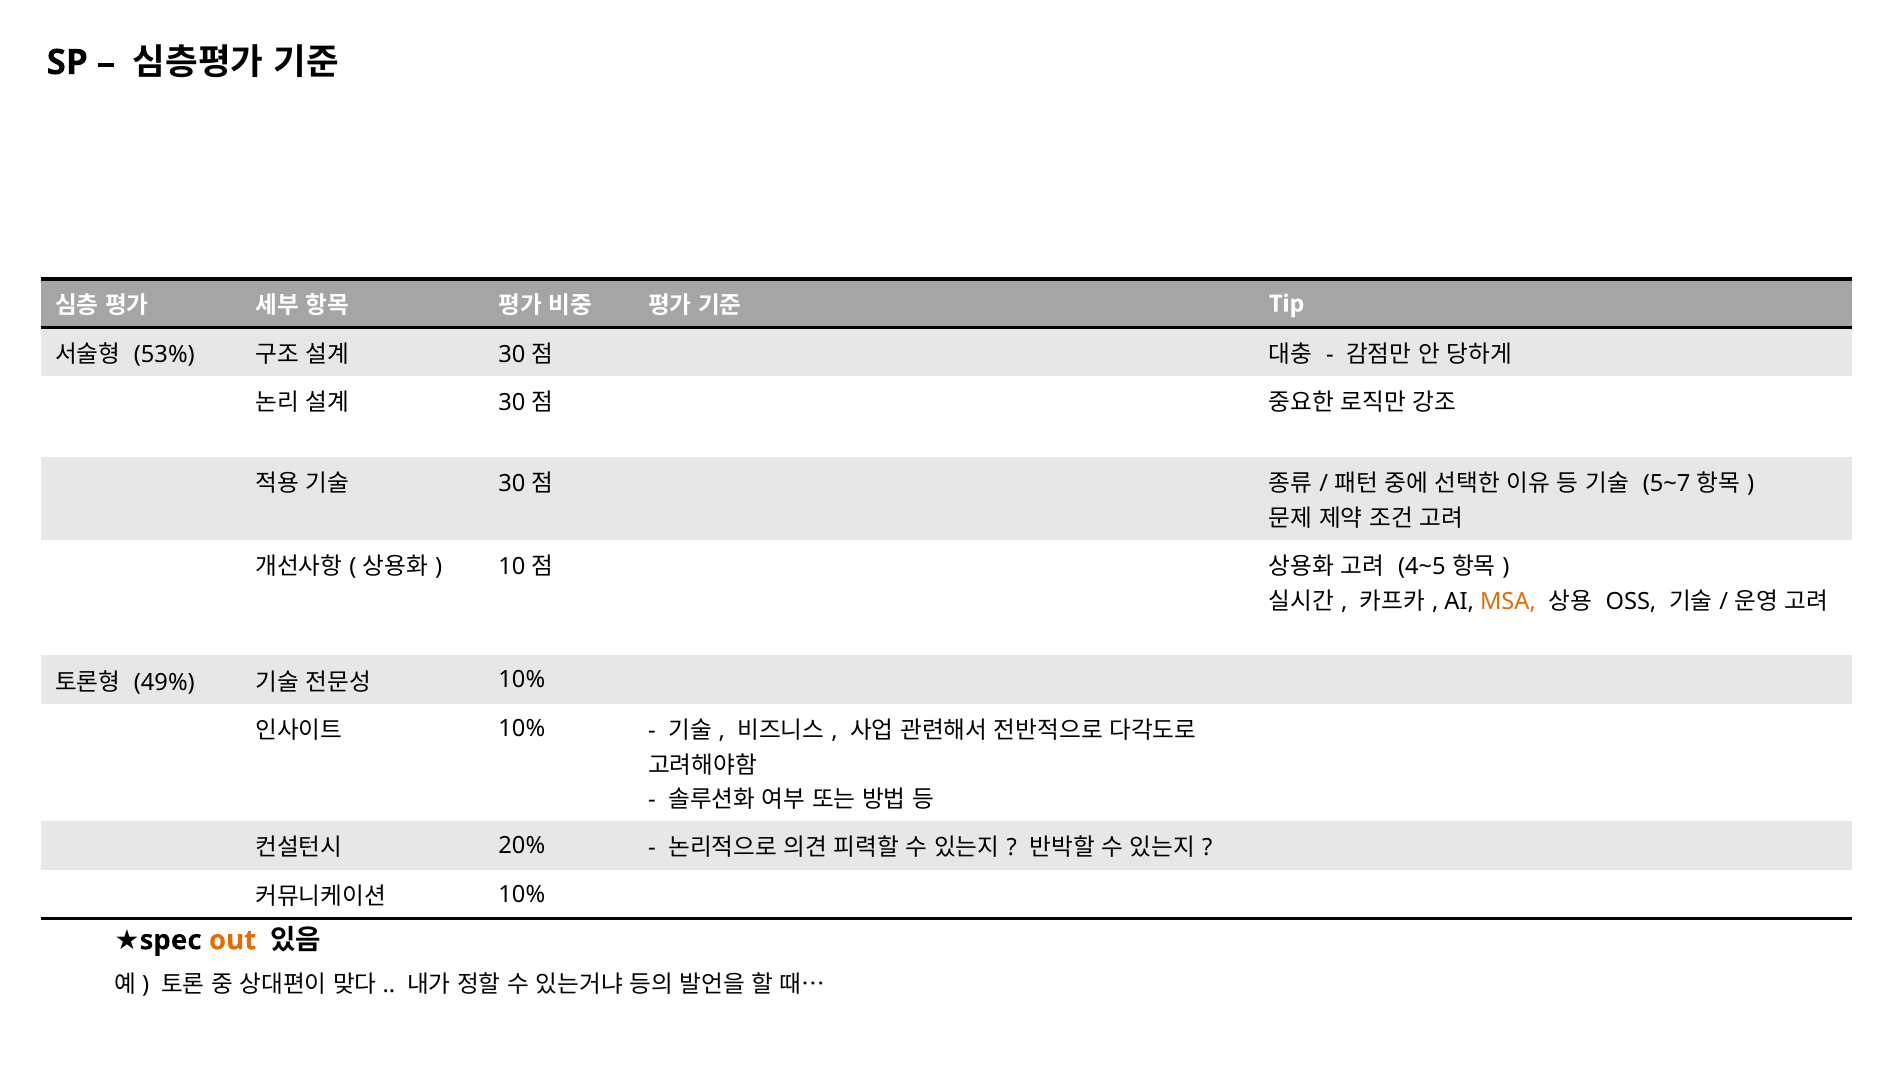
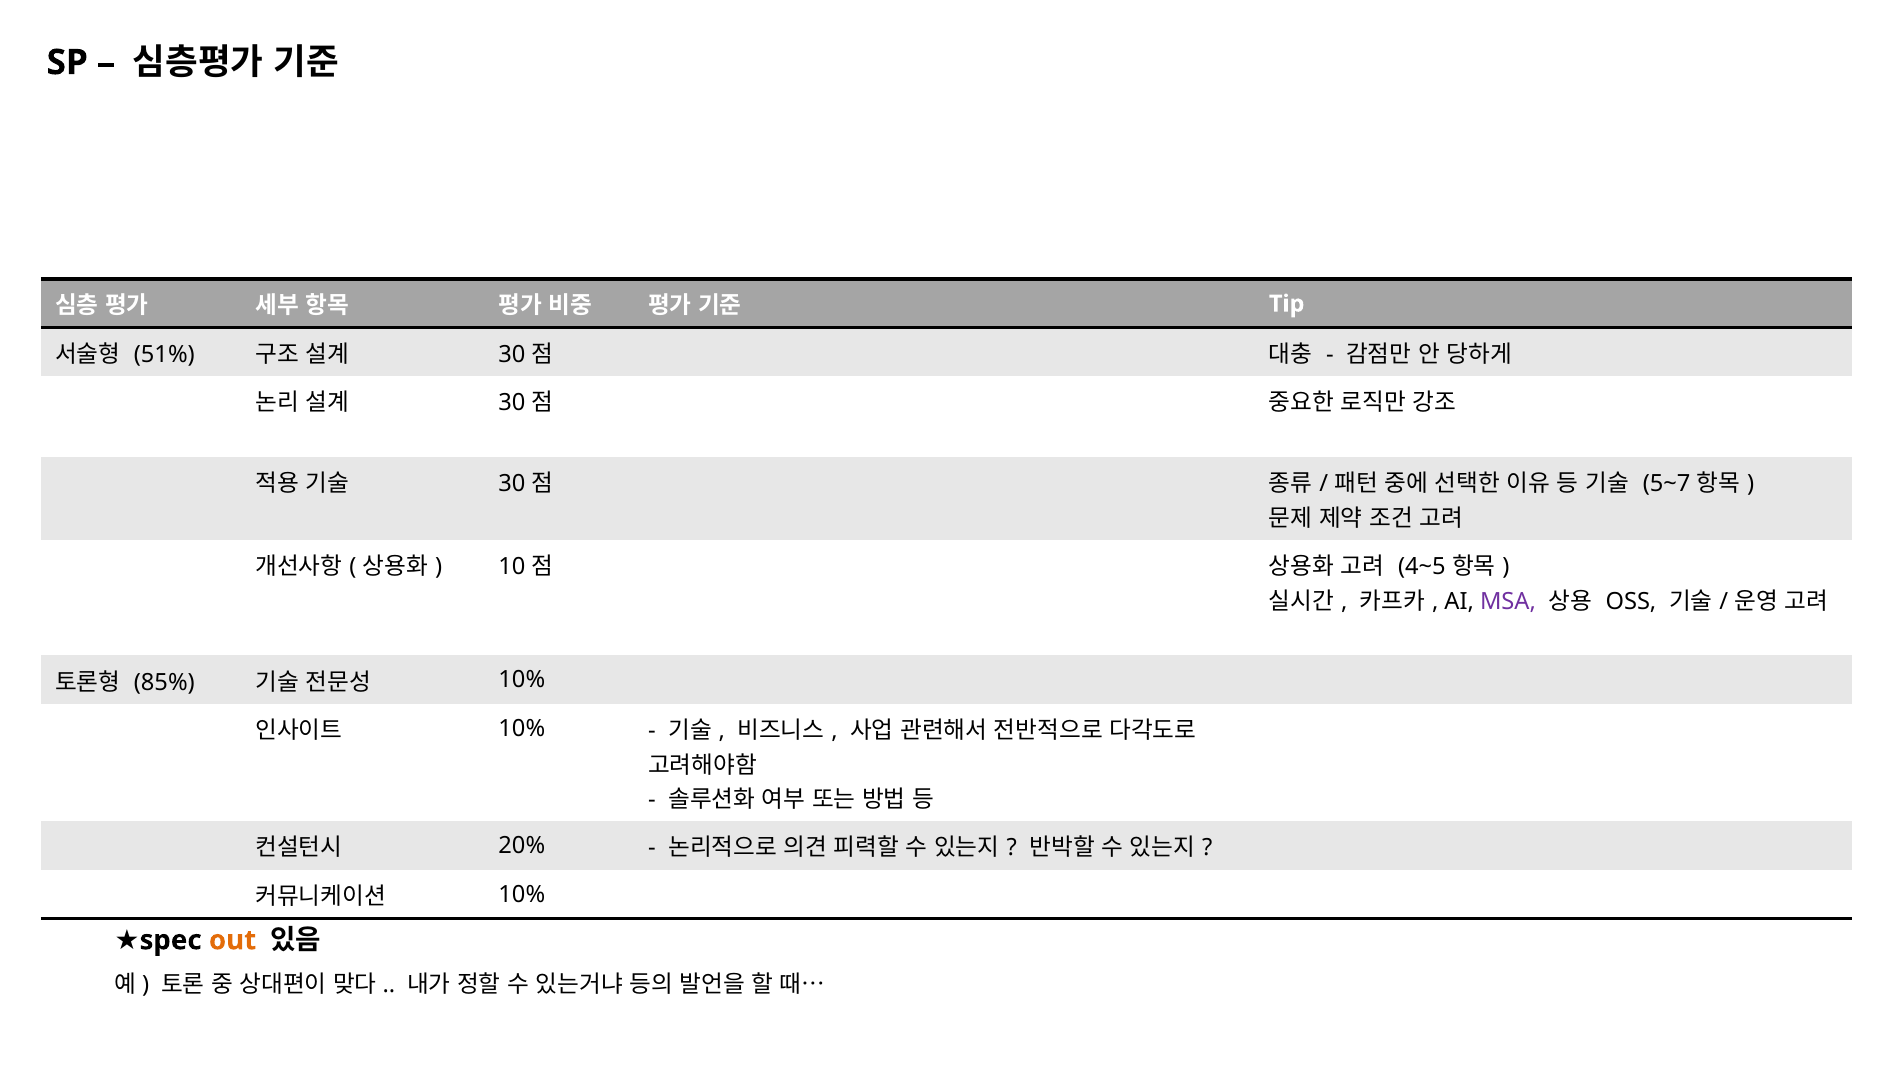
53%: 53% -> 51% (164, 354)
MSA colour: orange -> purple (1508, 601)
49%: 49% -> 85% (164, 682)
